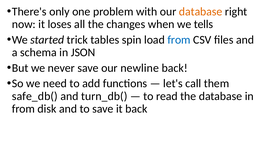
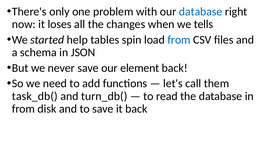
database colour: orange -> blue (201, 11)
trick: trick -> help (77, 40)
newline: newline -> element (140, 68)
safe_db(: safe_db( -> task_db( (35, 96)
